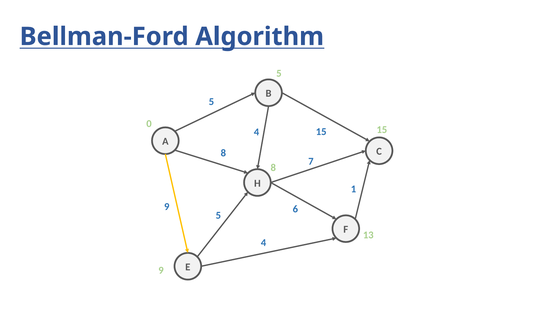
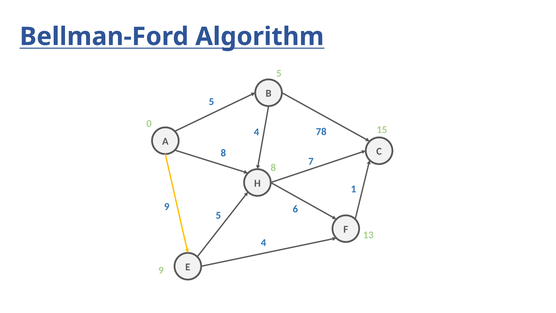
4 15: 15 -> 78 (321, 132)
